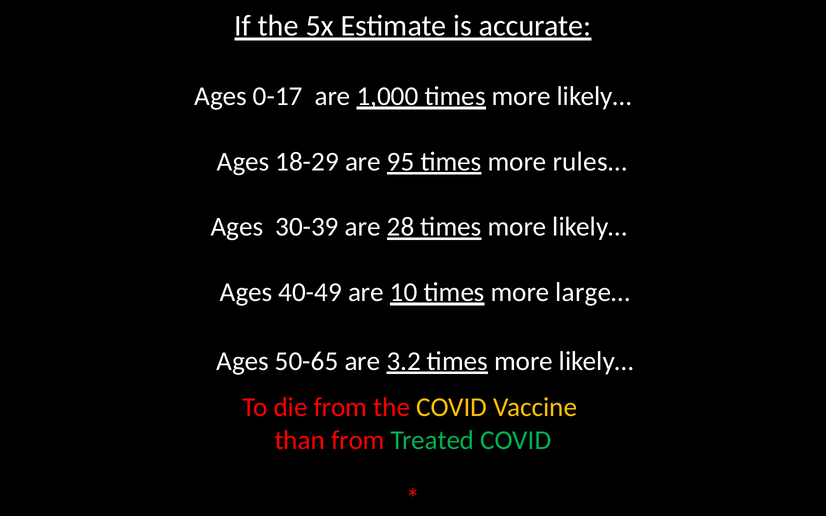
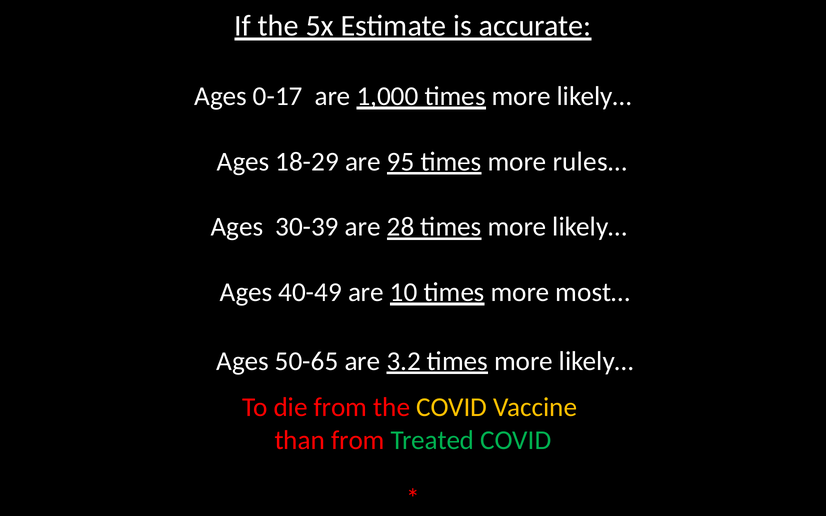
large…: large… -> most… (593, 292)
